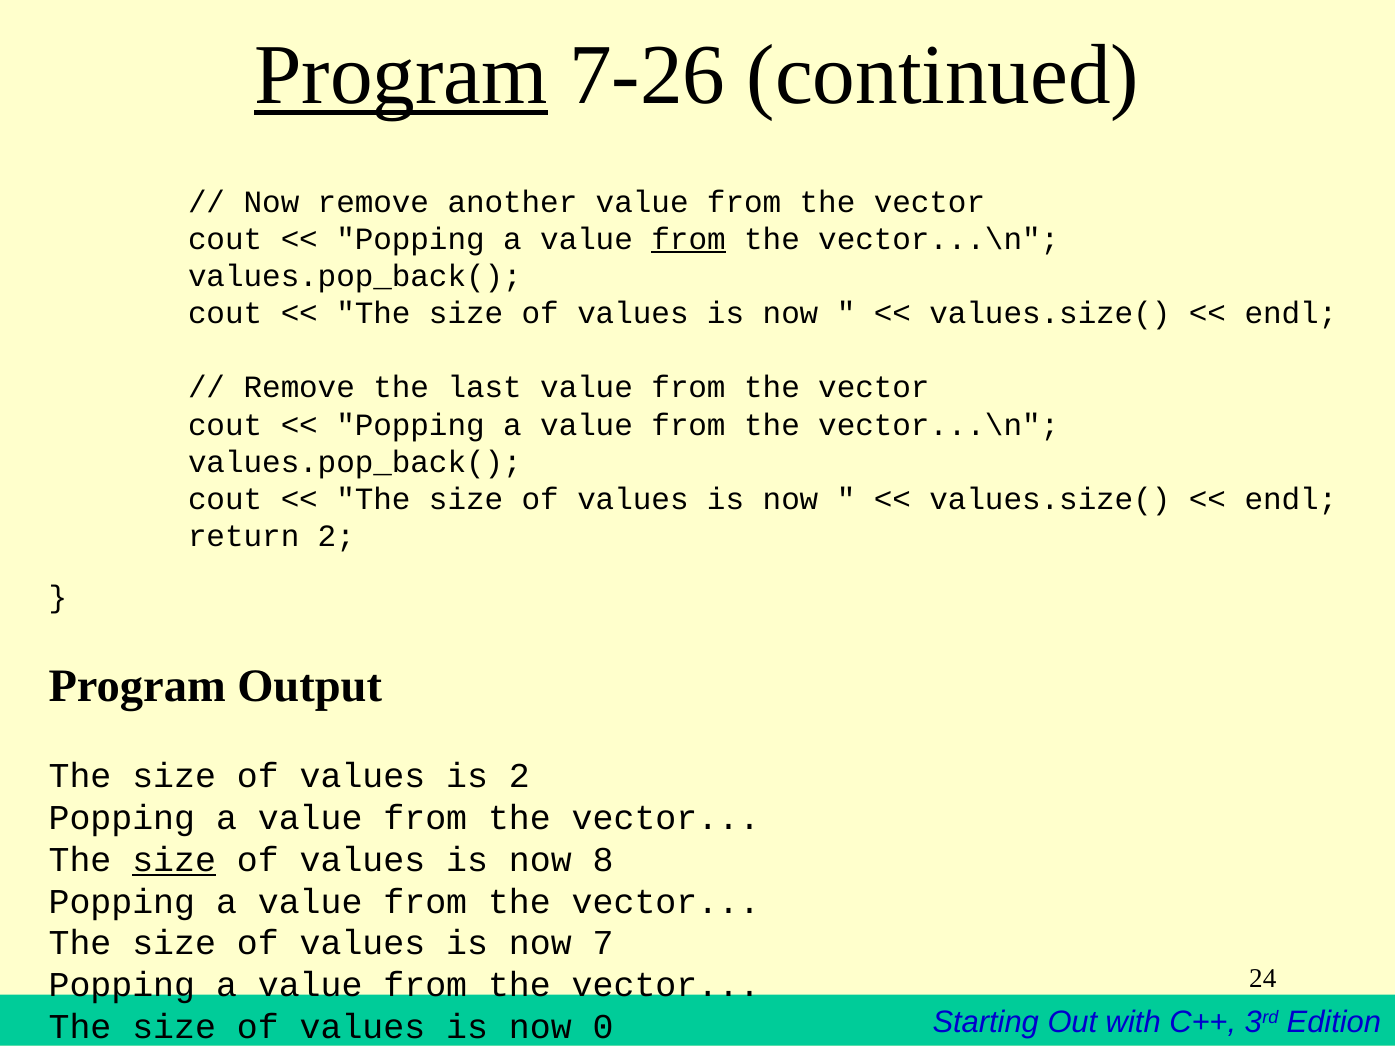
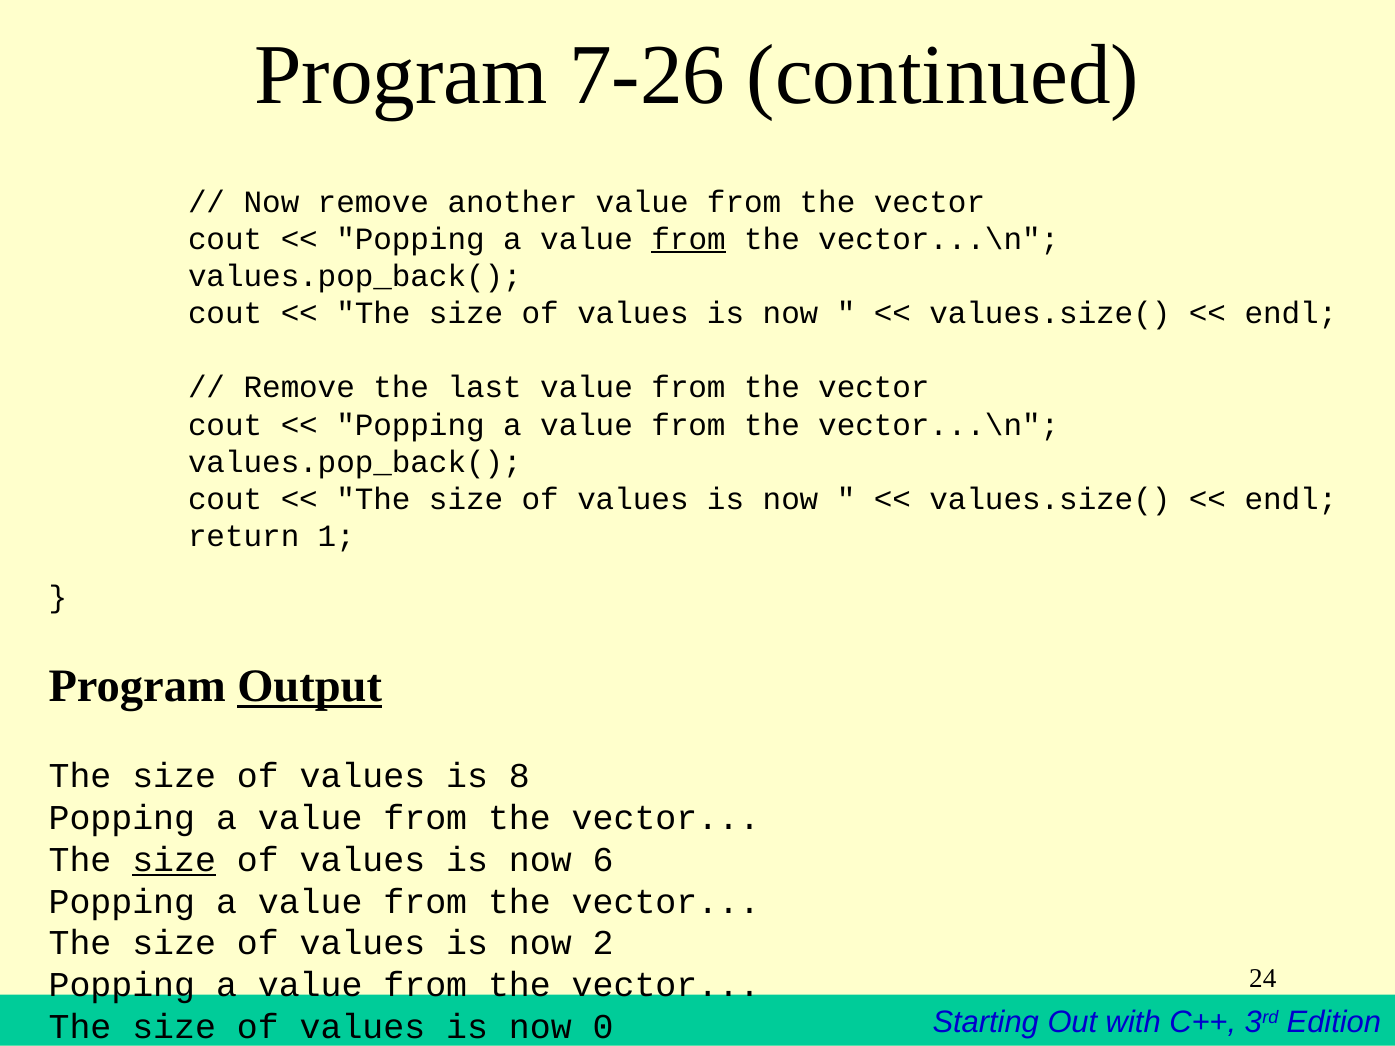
Program underline: present -> none (401, 76)
return 2: 2 -> 1 (336, 537)
Output underline: none -> present (310, 686)
is 2: 2 -> 8 (519, 776)
8: 8 -> 6 (603, 860)
7: 7 -> 2 (603, 944)
